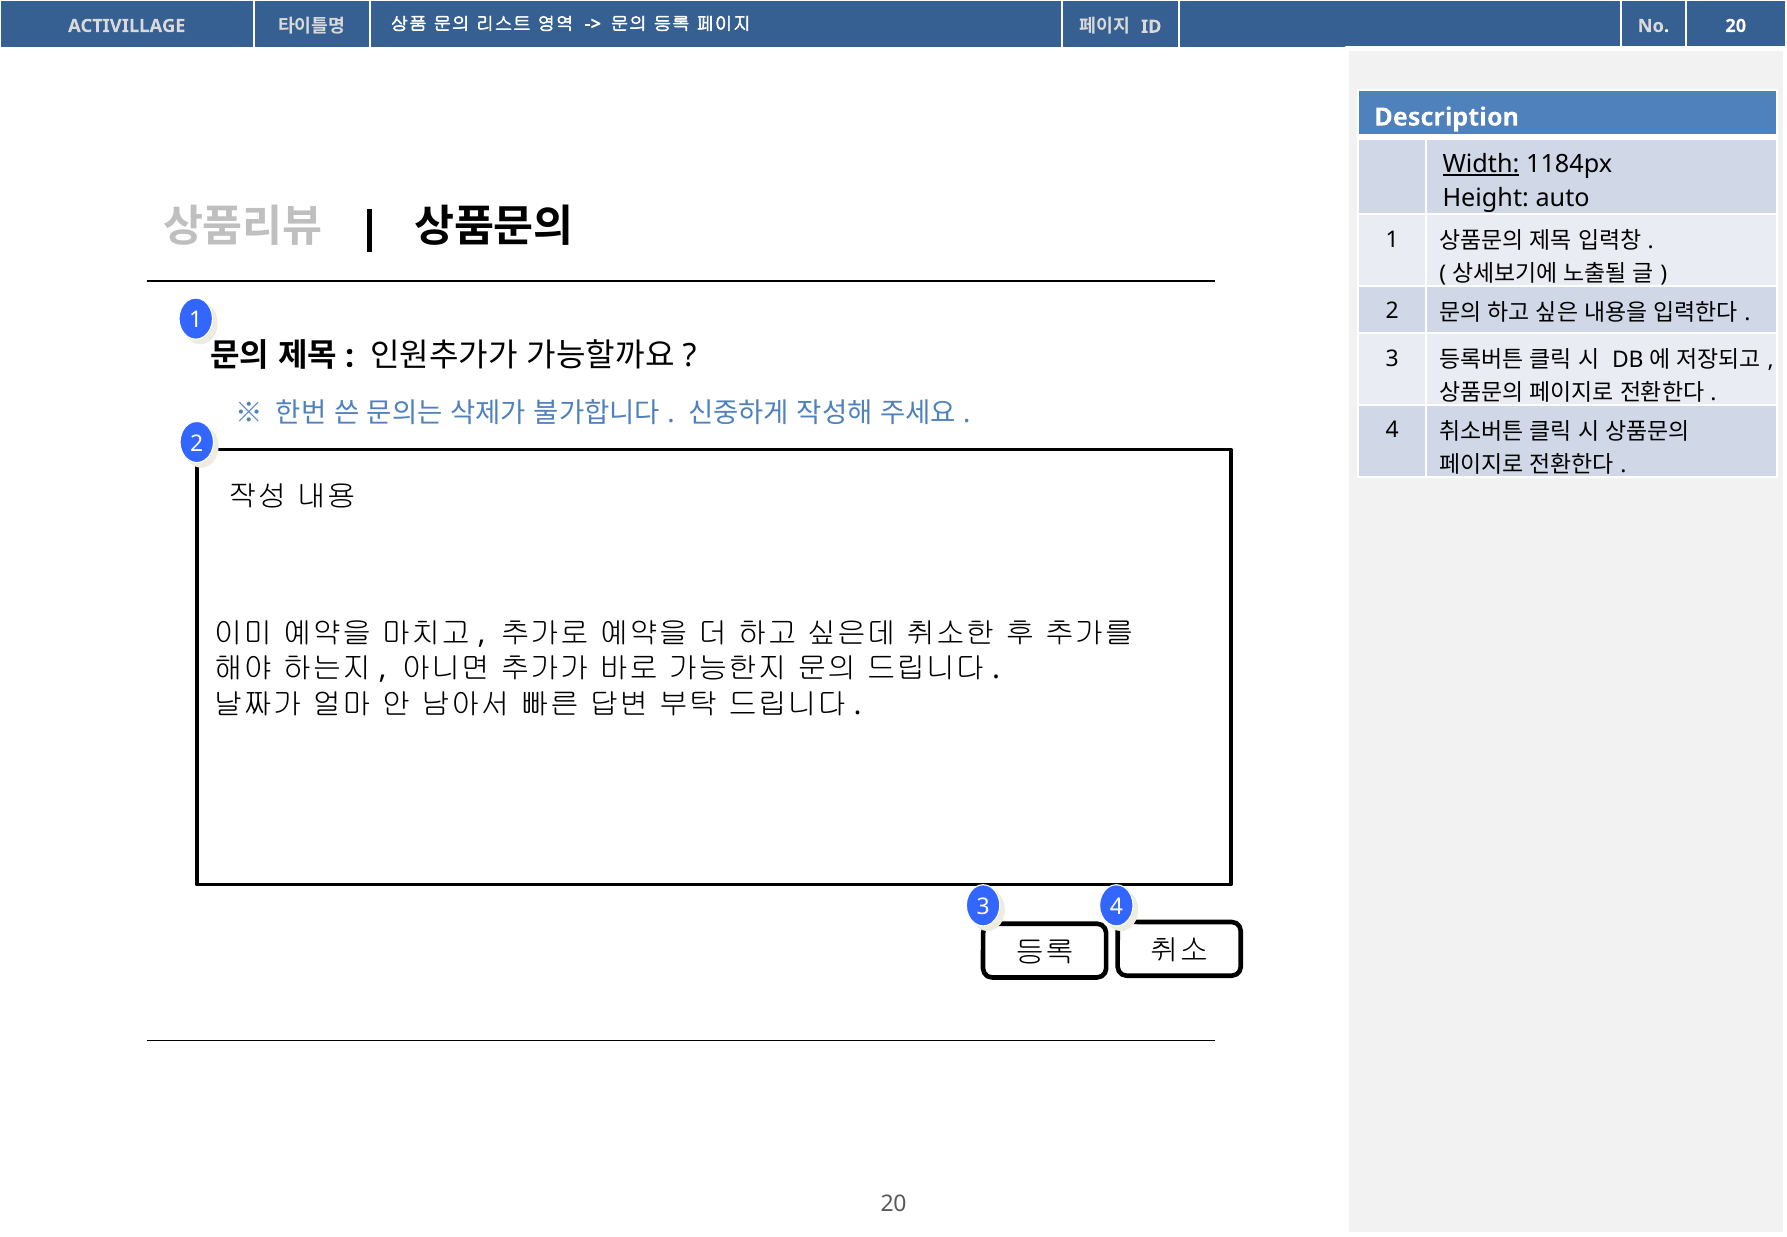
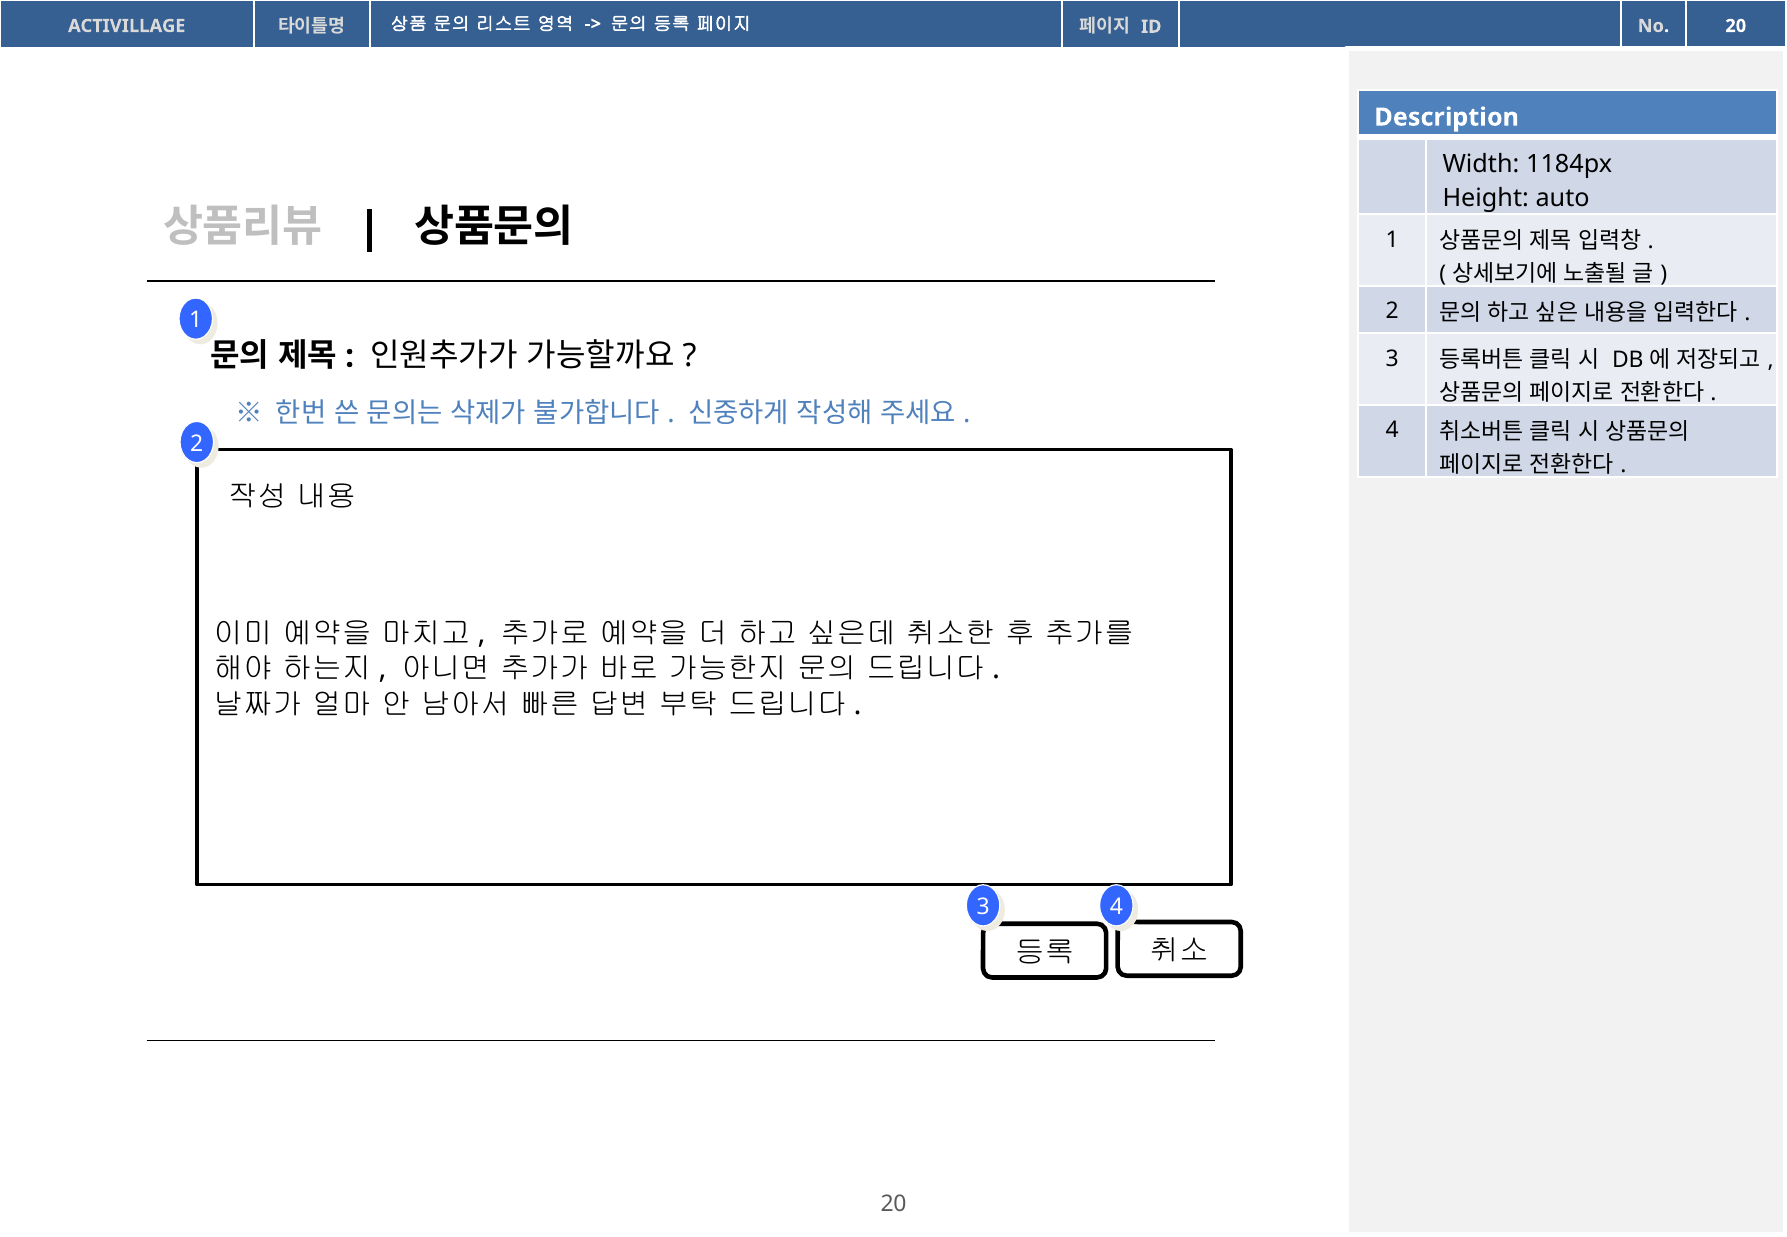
Width underline: present -> none (1481, 164)
